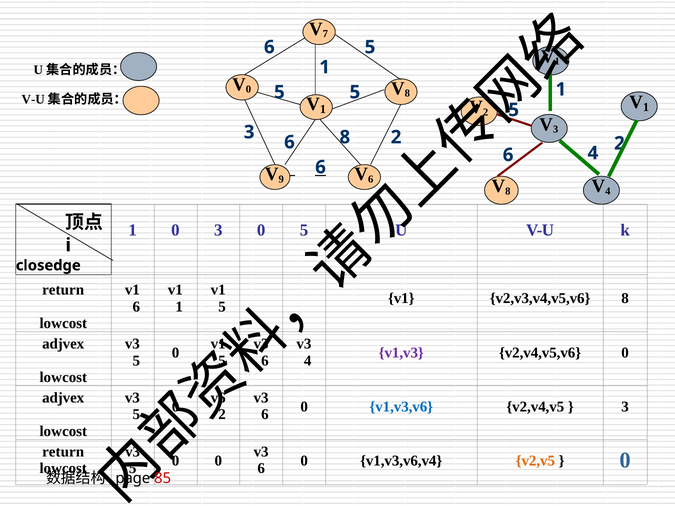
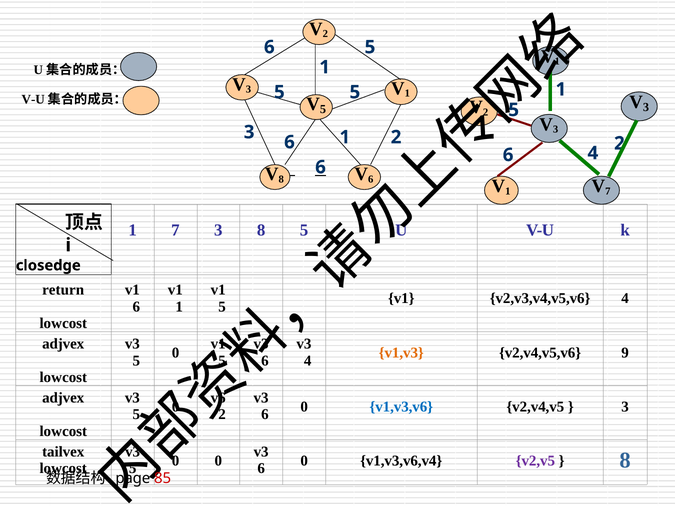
7: 7 -> 2 (325, 34)
0: 0 -> 3 (248, 89)
8: 8 -> 1 (407, 94)
1: 1 -> 3 (646, 107)
1: 1 -> 5 (323, 109)
3 8: 8 -> 1 (345, 137)
V 9: 9 -> 8 (281, 179)
8: 8 -> 1 (508, 191)
V 4: 4 -> 7 (608, 191)
1 0: 0 -> 7 (175, 230)
3 0: 0 -> 8 (261, 230)
v2,v3,v4,v5,v6 8: 8 -> 4 (625, 299)
v1,v3 colour: purple -> orange (401, 353)
v2,v4,v5,v6 0: 0 -> 9 (625, 353)
return: return -> tailvex (63, 452)
v2,v5 colour: orange -> purple (535, 461)
0: 0 -> 8 (625, 460)
